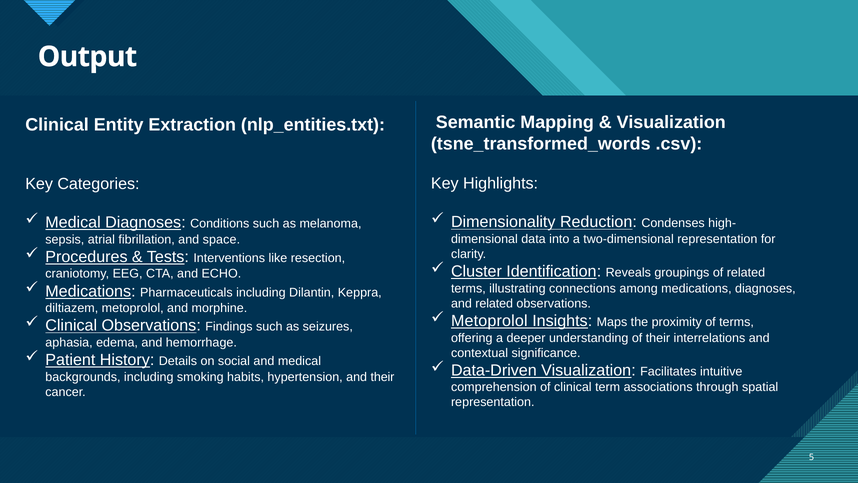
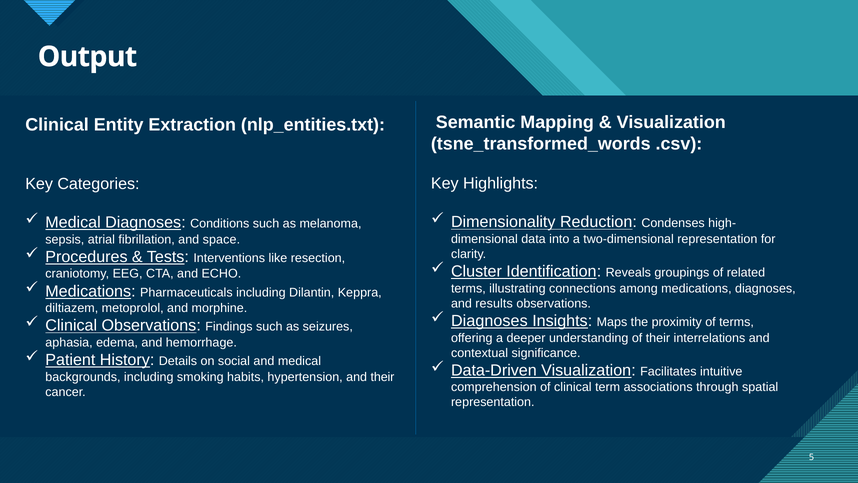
and related: related -> results (494, 303)
Metoprolol: Metoprolol -> Diagnoses (489, 321)
